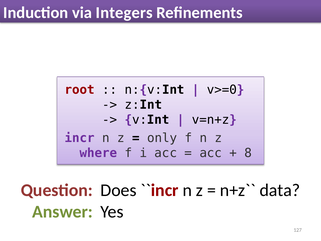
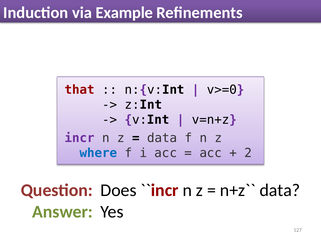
Integers: Integers -> Example (124, 13)
root: root -> that (80, 90)
only: only -> data (162, 138)
where colour: purple -> blue (98, 153)
8: 8 -> 2 (248, 153)
